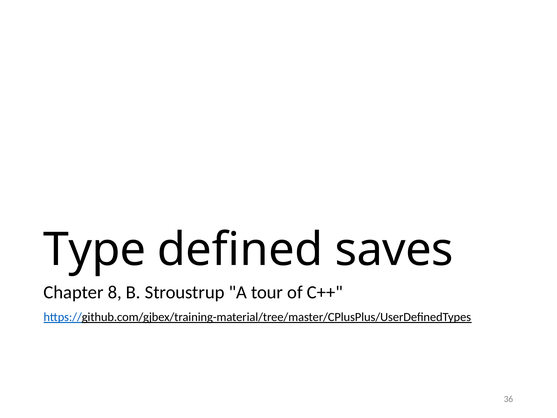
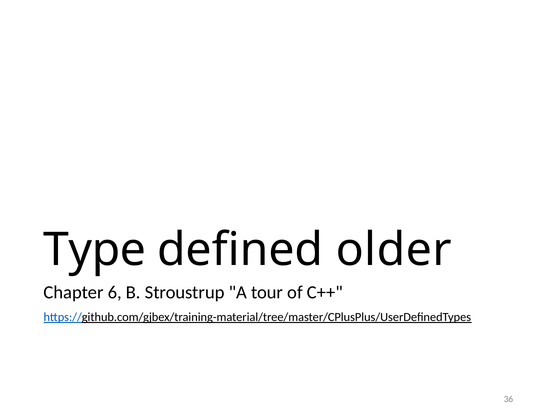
saves: saves -> older (394, 250)
8: 8 -> 6 (115, 292)
